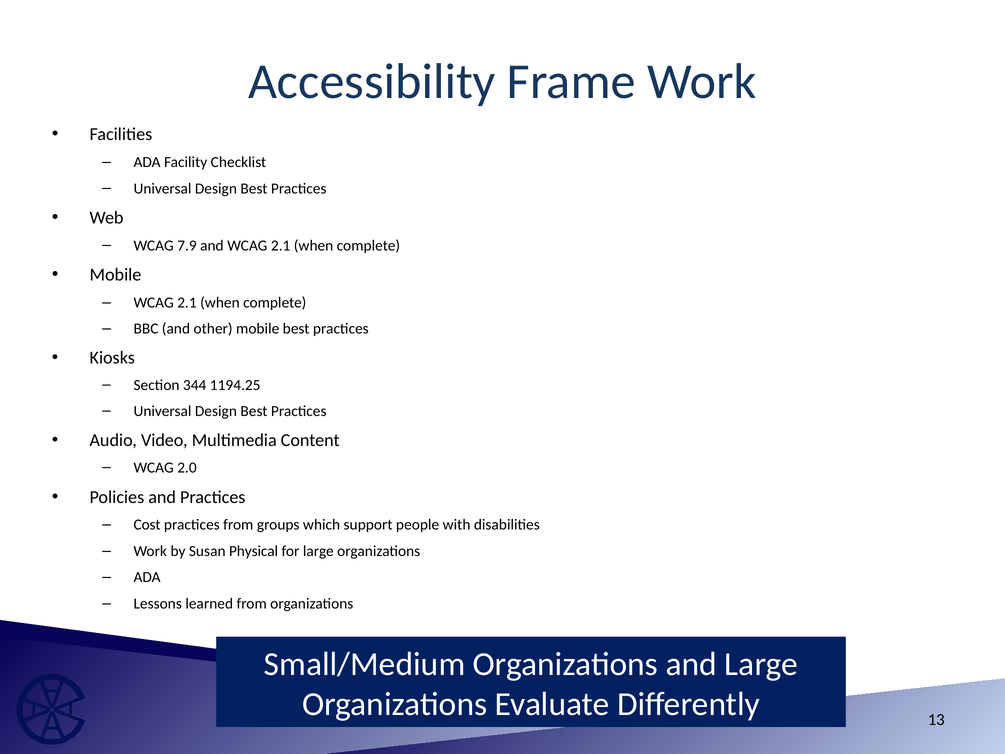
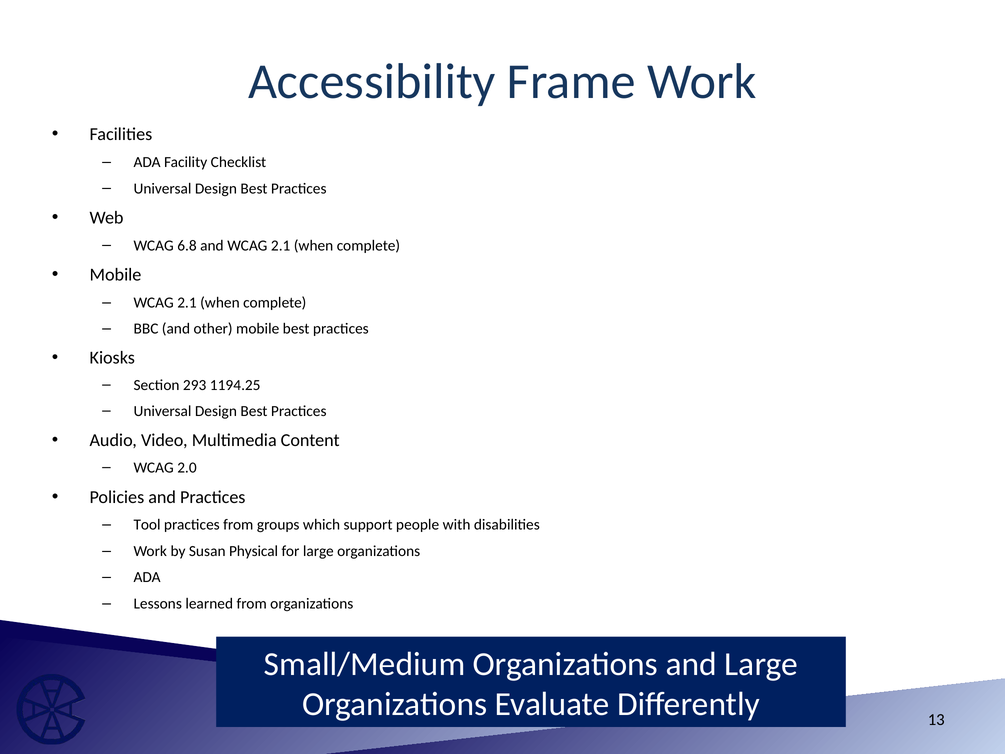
7.9: 7.9 -> 6.8 (187, 245)
344: 344 -> 293 (195, 385)
Cost: Cost -> Tool (147, 525)
